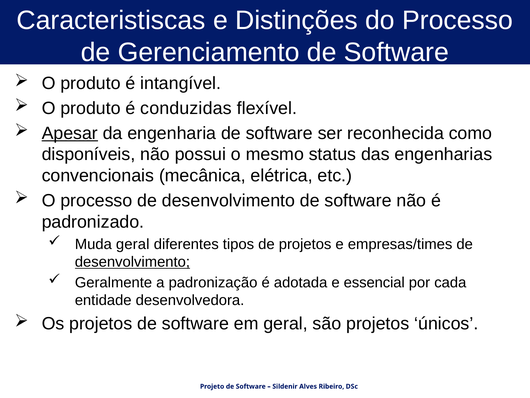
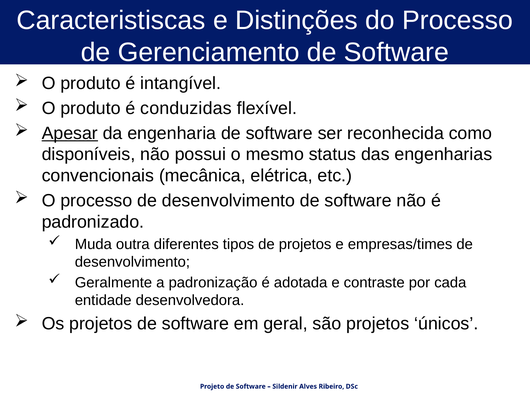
Muda geral: geral -> outra (133, 244)
desenvolvimento underline: present -> none (132, 262)
essencial: essencial -> contraste (374, 282)
